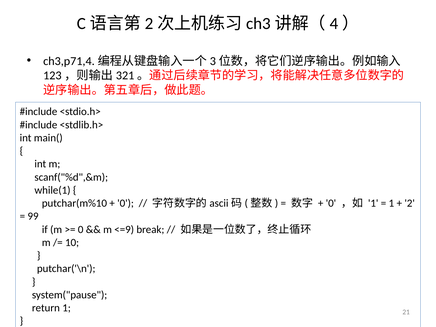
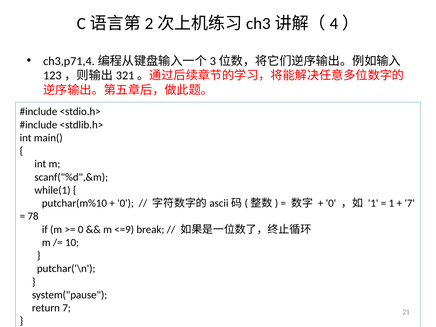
2: 2 -> 7 (410, 203)
99: 99 -> 78 (33, 216)
return 1: 1 -> 7 (67, 308)
